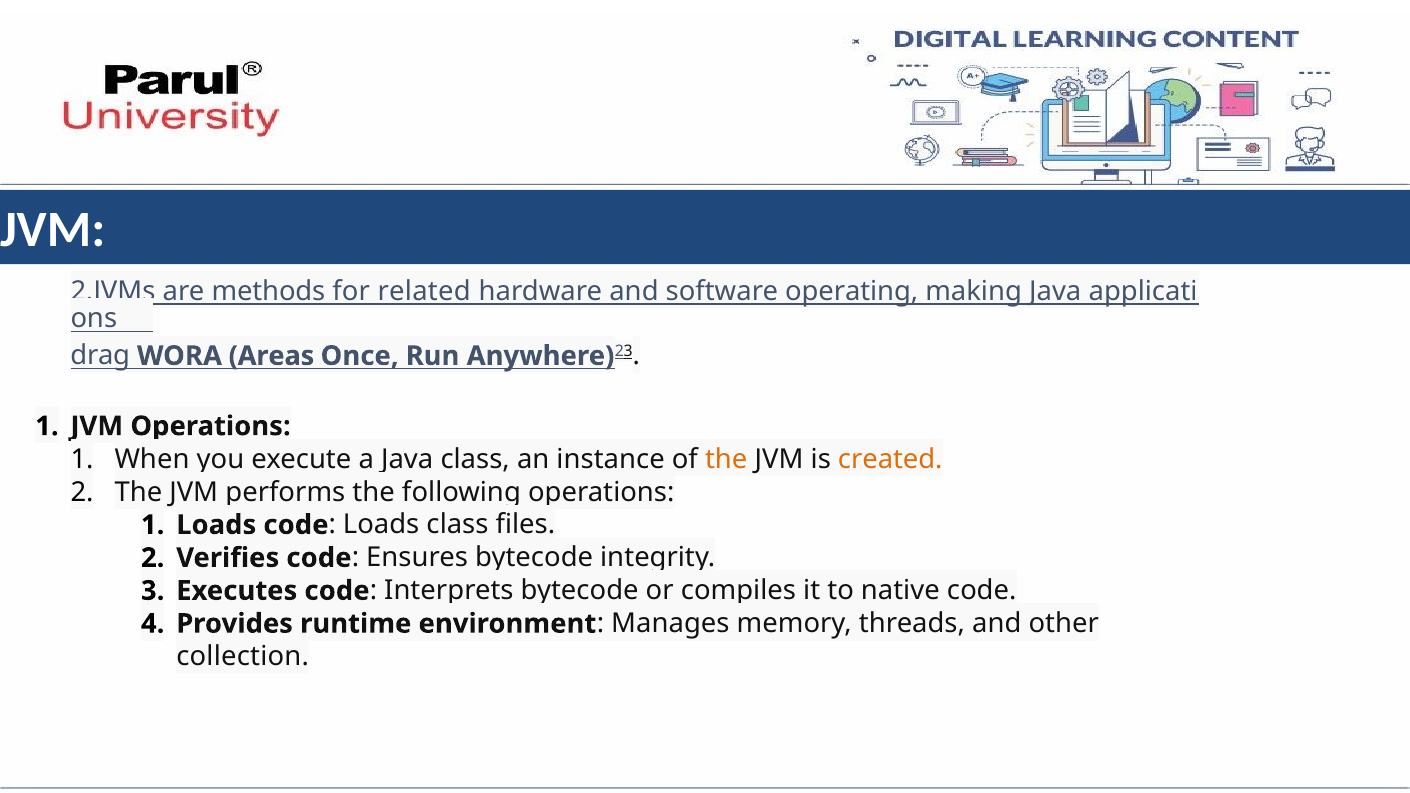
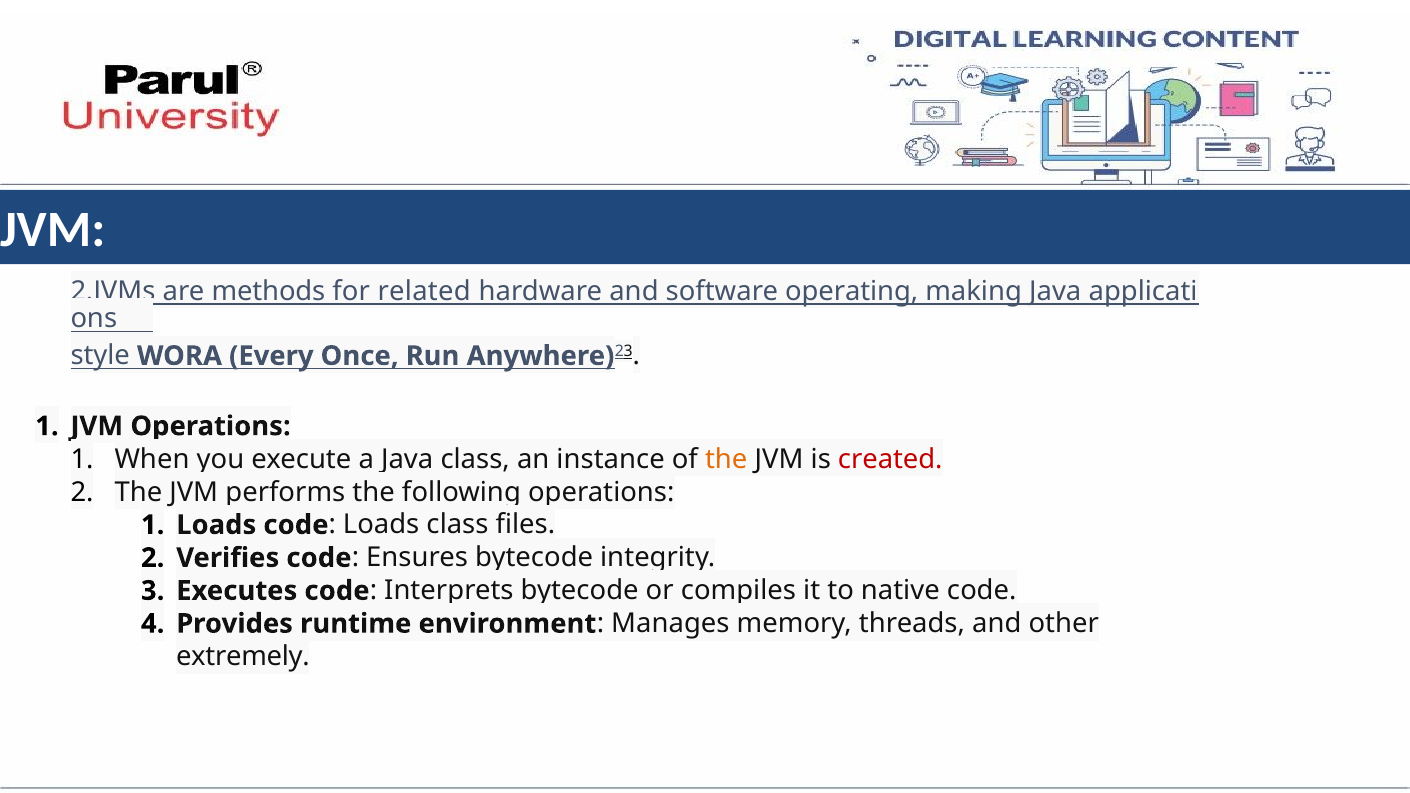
drag: drag -> style (100, 356)
Areas: Areas -> Every (271, 356)
created colour: orange -> red (890, 459)
collection: collection -> extremely (243, 657)
